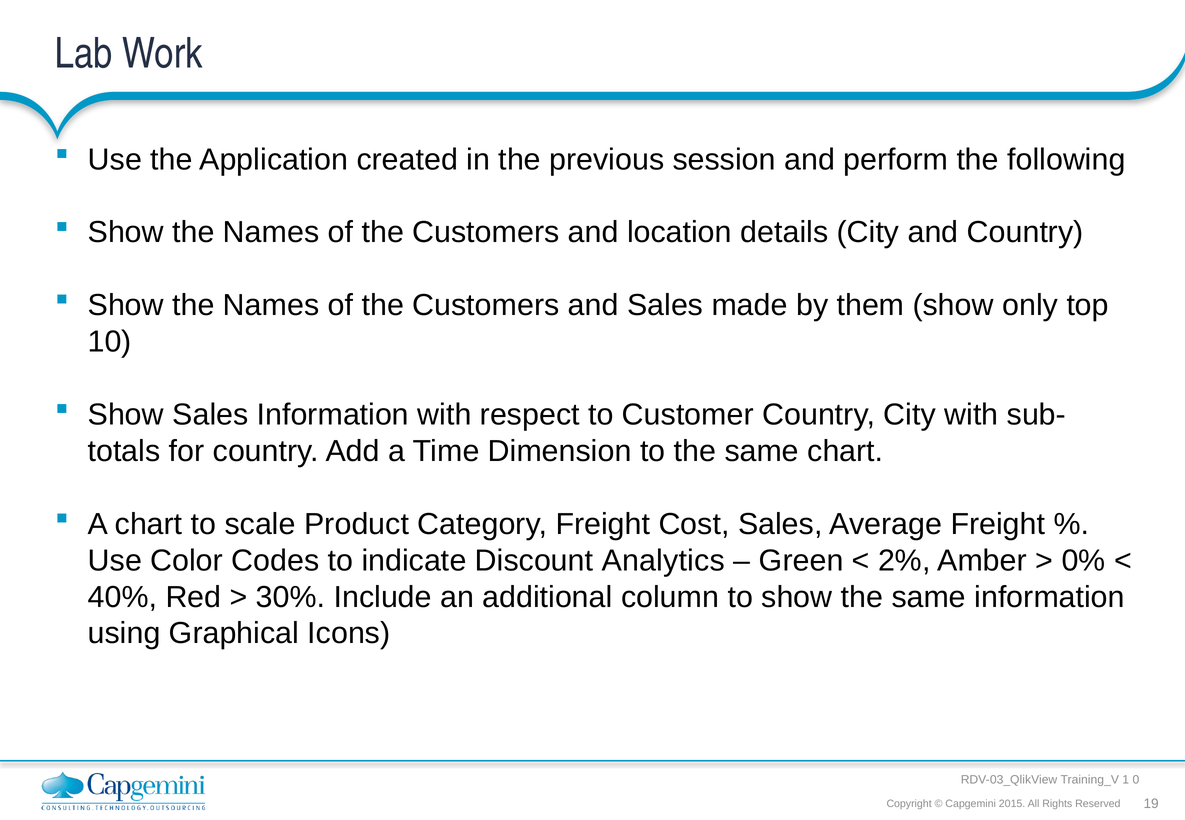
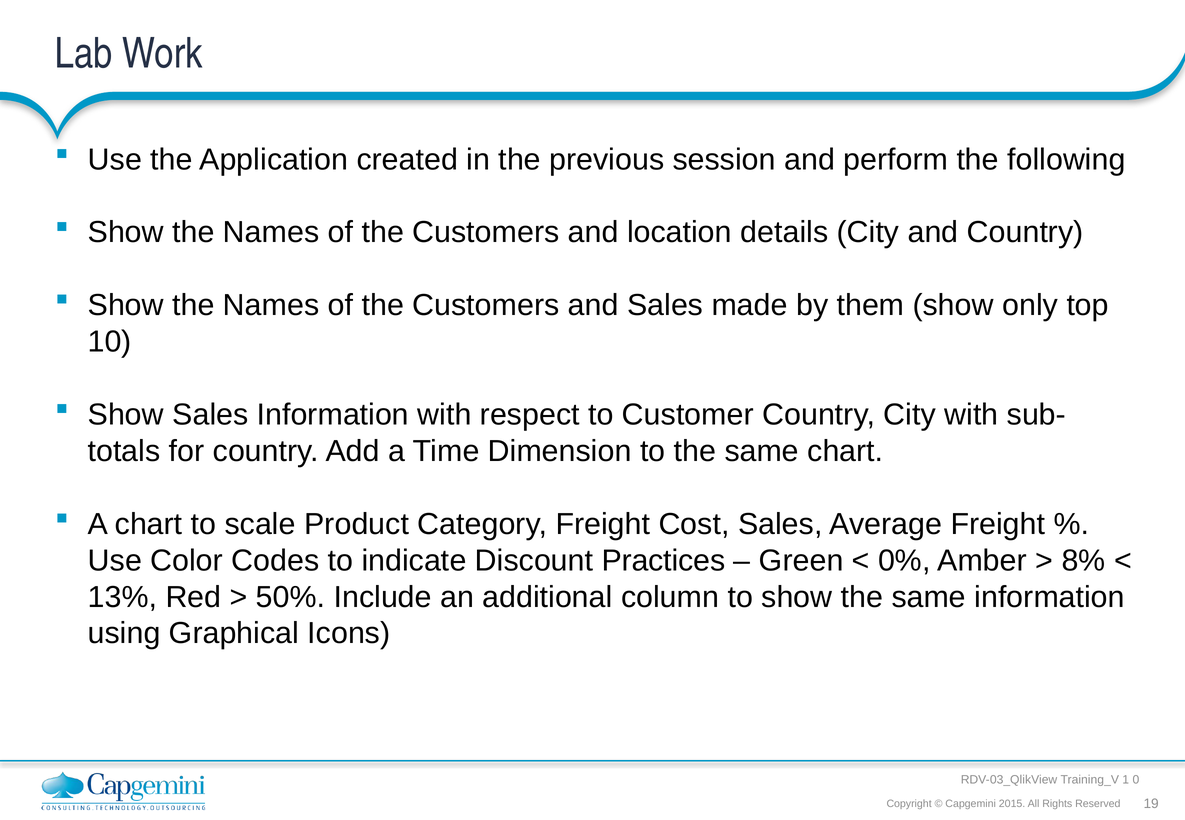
Analytics: Analytics -> Practices (663, 561)
2%: 2% -> 0% (904, 561)
0%: 0% -> 8% (1084, 561)
40%: 40% -> 13% (122, 597)
30%: 30% -> 50% (291, 597)
